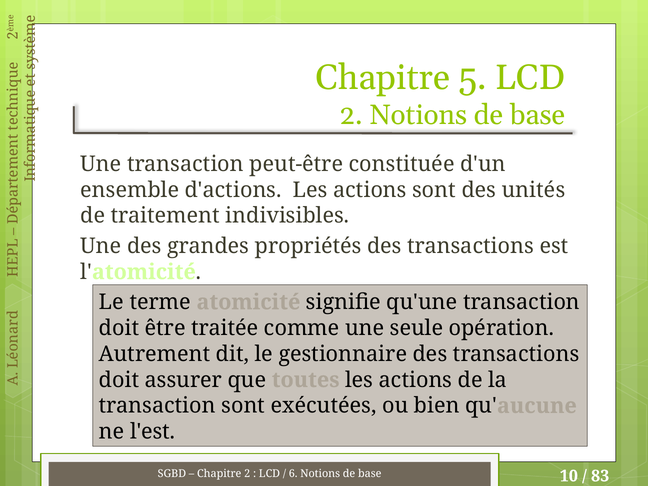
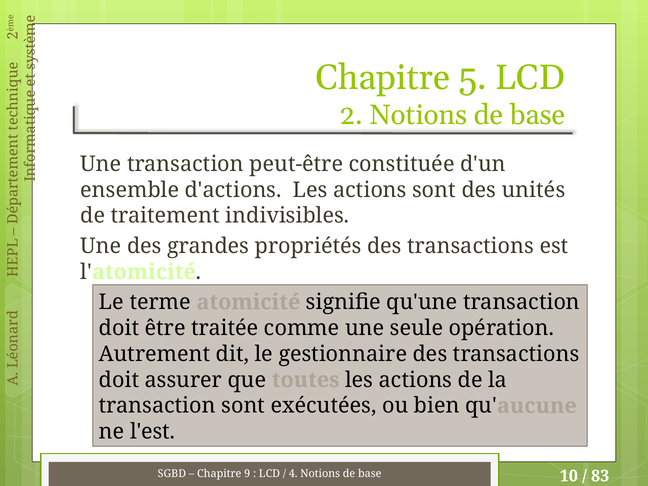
Chapitre 2: 2 -> 9 (247, 474)
6: 6 -> 4 (293, 474)
